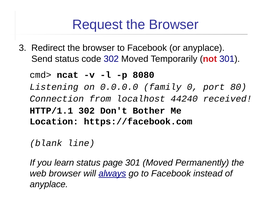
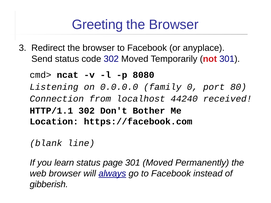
Request: Request -> Greeting (97, 25)
anyplace: anyplace -> gibberish (49, 185)
